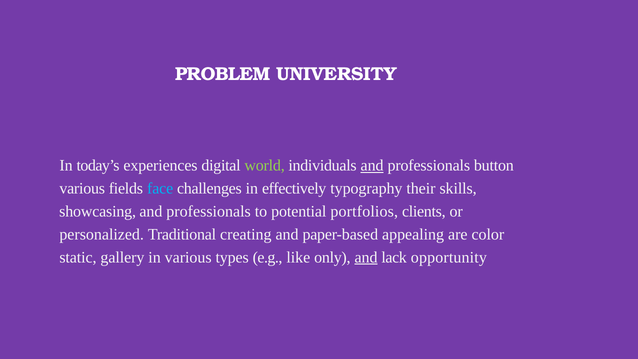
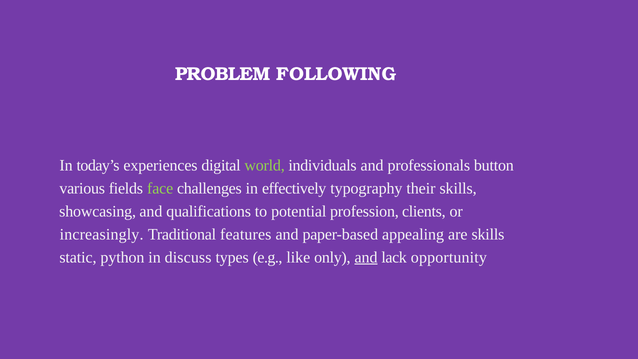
UNIVERSITY: UNIVERSITY -> FOLLOWING (336, 74)
and underline: present -> none (372, 165)
face colour: light blue -> light green (160, 188)
professionals: professionals -> qualifications (209, 211)
portfolios: portfolios -> profession (364, 211)
personalized: personalized -> increasingly (102, 234)
creating: creating -> features (246, 234)
are color: color -> skills (488, 234)
gallery: gallery -> python (122, 257)
in various: various -> discuss (188, 257)
